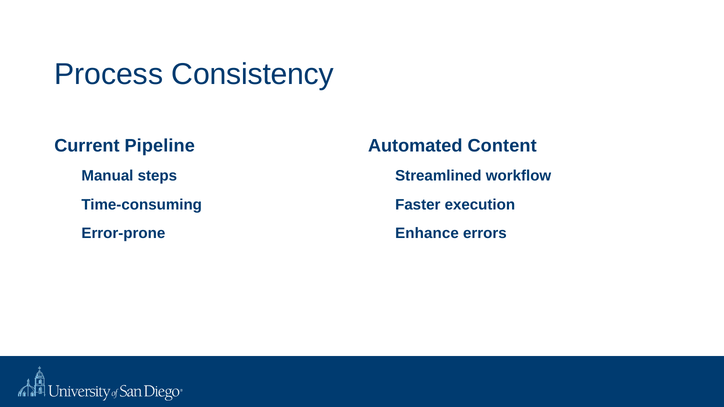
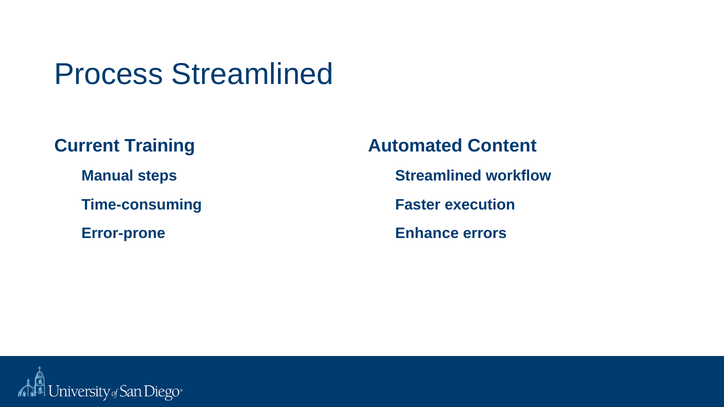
Process Consistency: Consistency -> Streamlined (253, 75)
Pipeline: Pipeline -> Training (160, 146)
